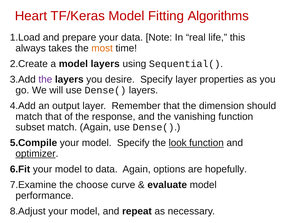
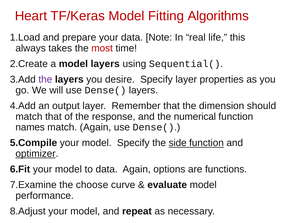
most colour: orange -> red (102, 48)
vanishing: vanishing -> numerical (195, 116)
subset: subset -> names (30, 127)
look: look -> side (178, 143)
hopefully: hopefully -> functions (226, 169)
